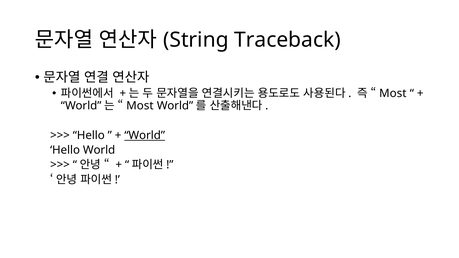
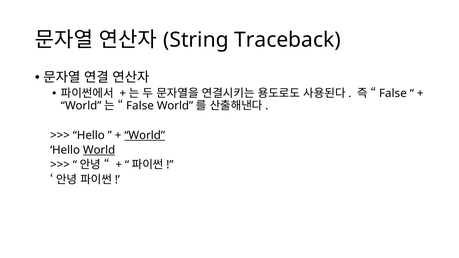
Most: Most -> False (393, 93)
Most: Most -> False (140, 106)
World underline: none -> present (99, 150)
